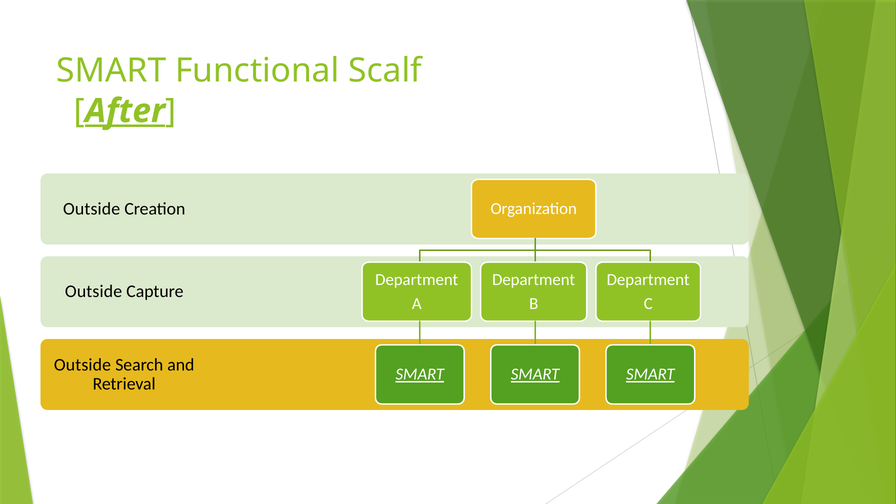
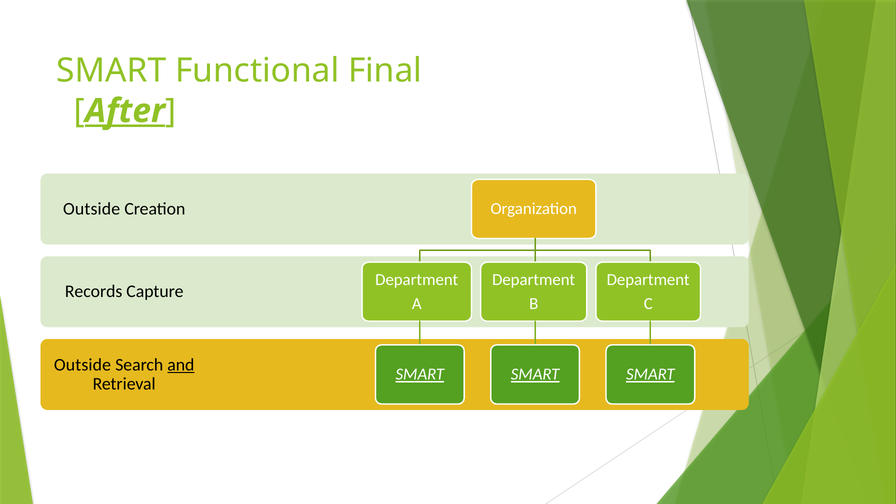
Scalf: Scalf -> Final (385, 71)
Outside: Outside -> Records (94, 292)
and underline: none -> present (181, 365)
